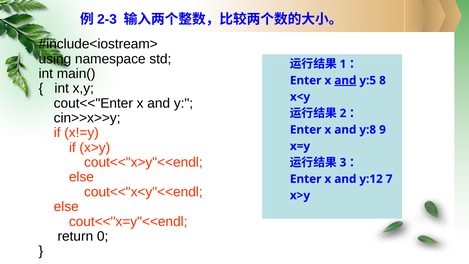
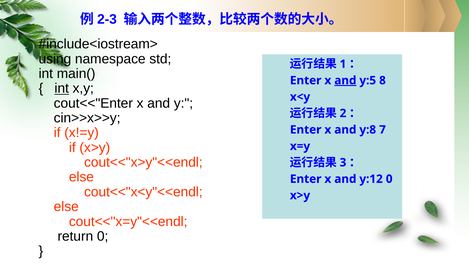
int underline: none -> present (62, 88)
9: 9 -> 7 (382, 130)
y:12 7: 7 -> 0 (389, 179)
